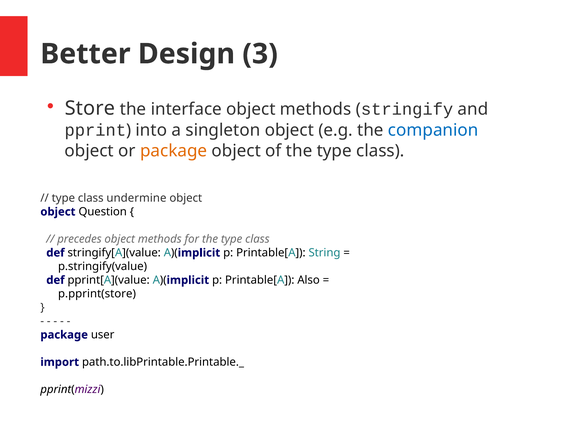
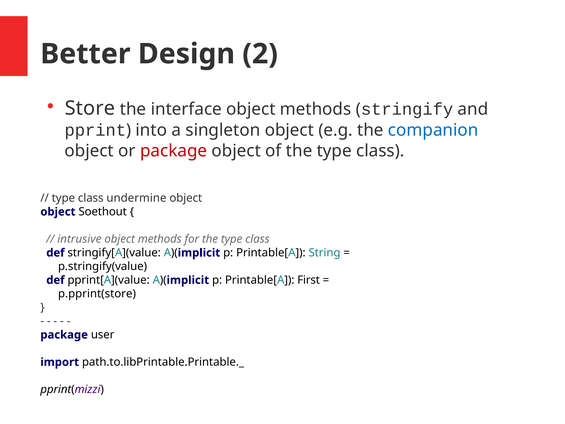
3: 3 -> 2 (260, 54)
package colour: orange -> red (174, 151)
Question: Question -> Soethout (103, 212)
precedes: precedes -> intrusive (79, 239)
Also: Also -> First (309, 280)
